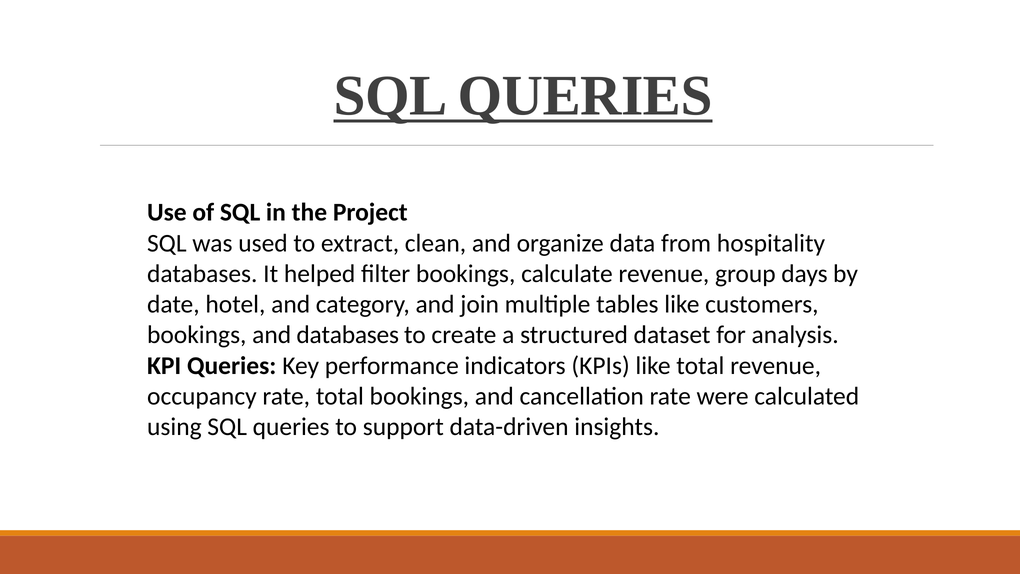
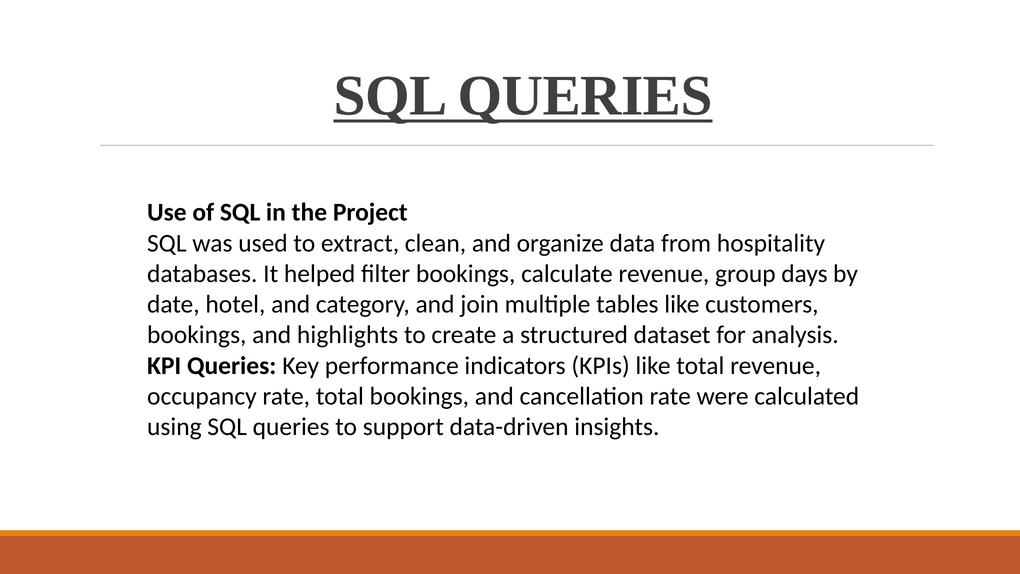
and databases: databases -> highlights (348, 335)
